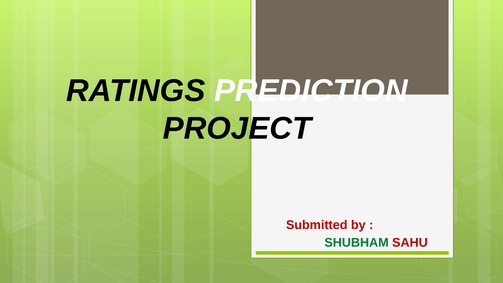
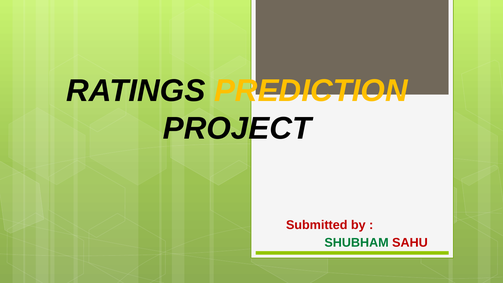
PREDICTION colour: white -> yellow (311, 91)
